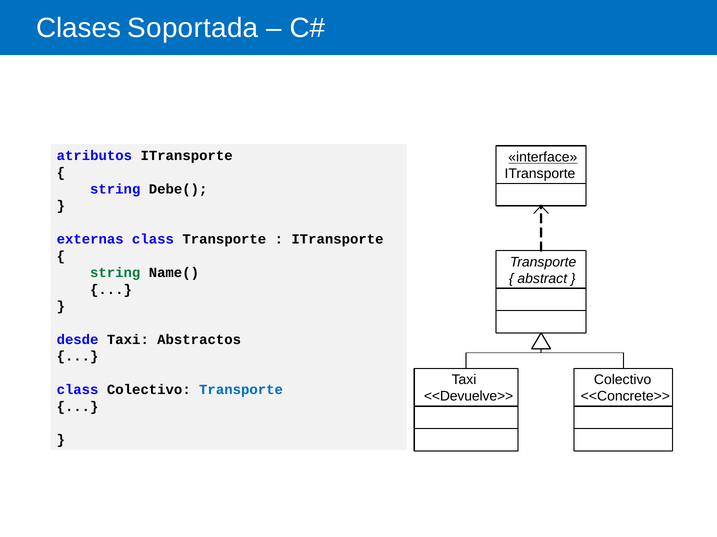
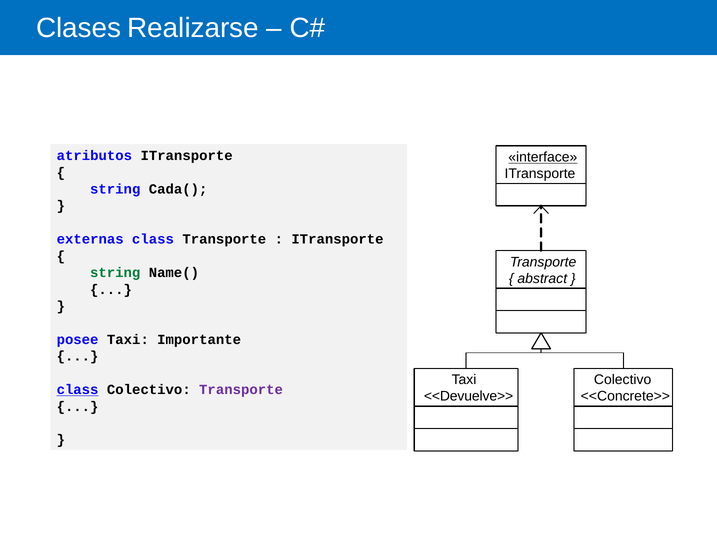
Soportada: Soportada -> Realizarse (193, 28)
Debe(: Debe( -> Cada( (178, 189)
desde: desde -> posee (78, 340)
Abstractos: Abstractos -> Importante (199, 340)
class underline: none -> present (78, 390)
Transporte colour: blue -> purple (241, 390)
